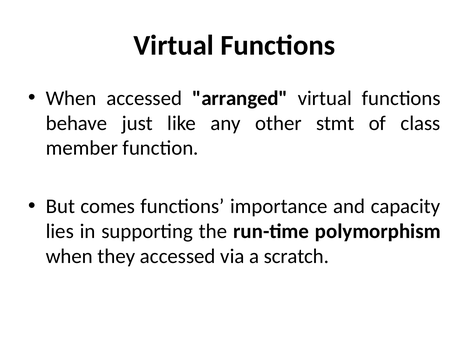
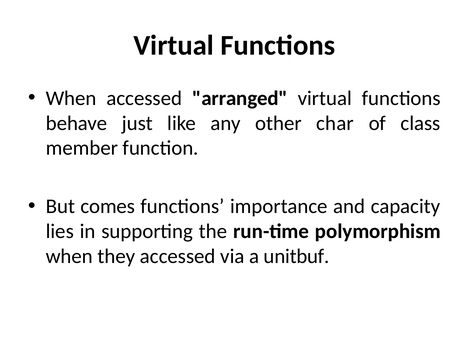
stmt: stmt -> char (335, 123)
scratch: scratch -> unitbuf (296, 257)
